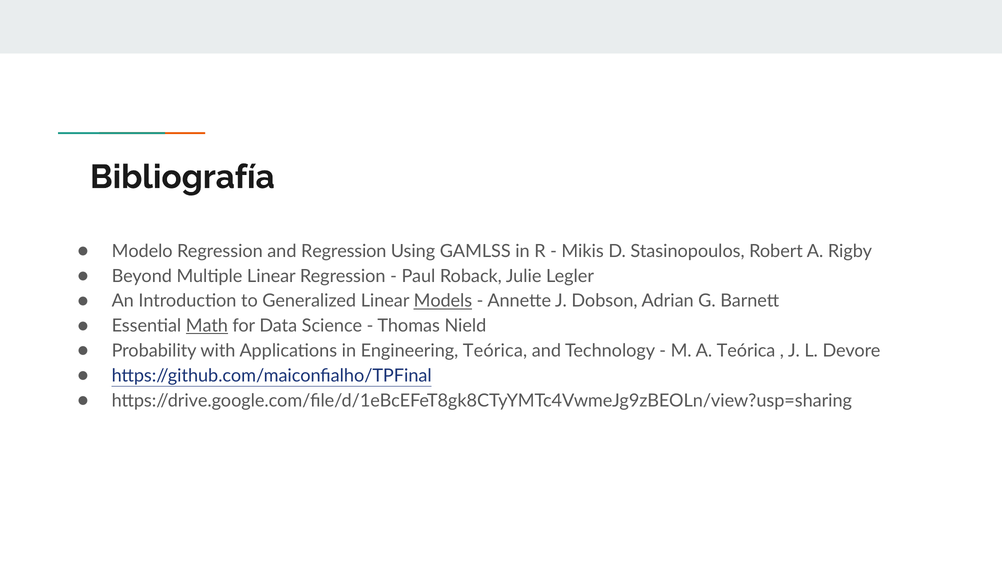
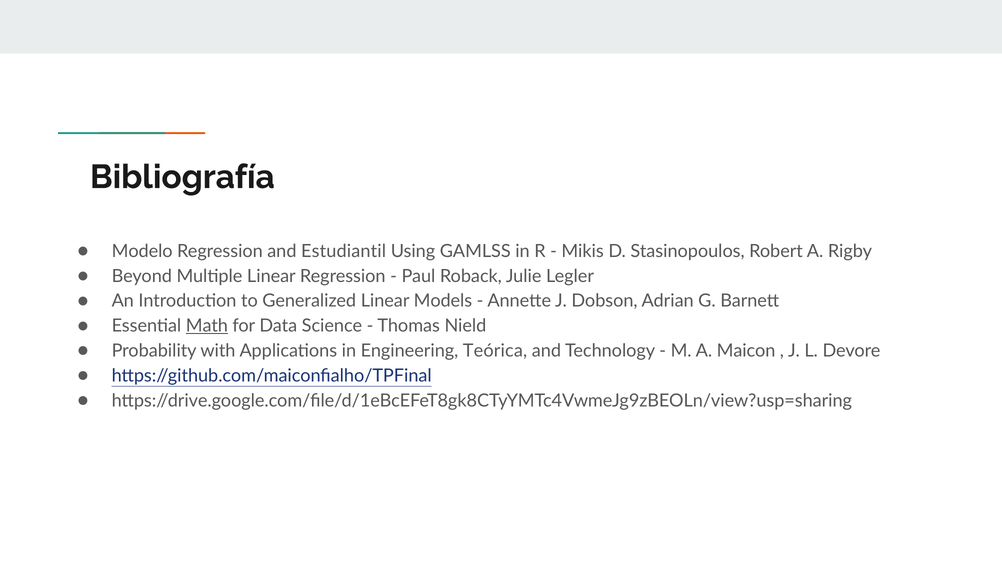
and Regression: Regression -> Estudiantil (344, 251)
Models underline: present -> none (443, 301)
A Teórica: Teórica -> Maicon (746, 351)
